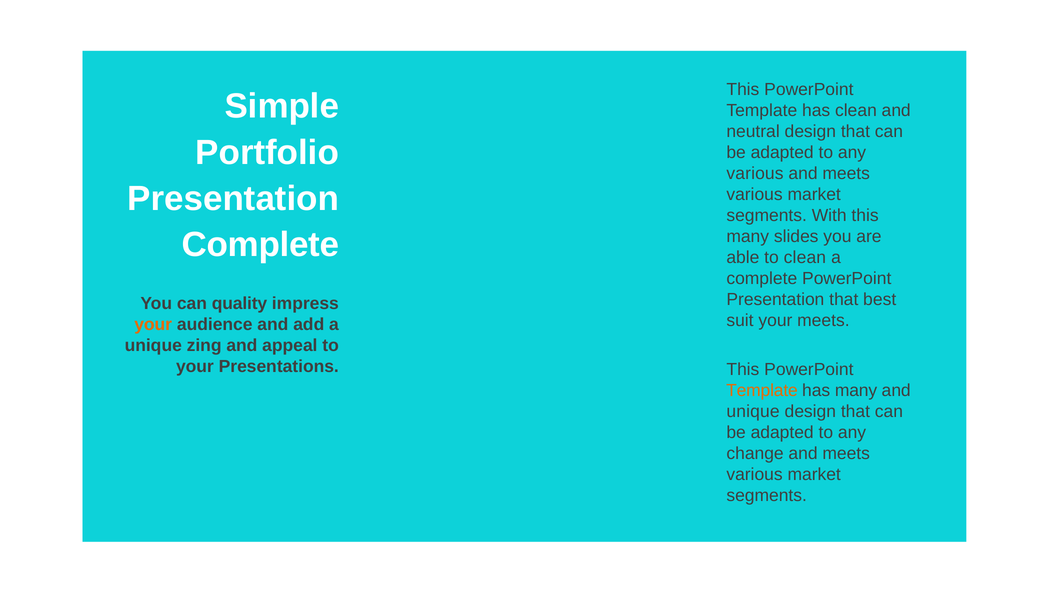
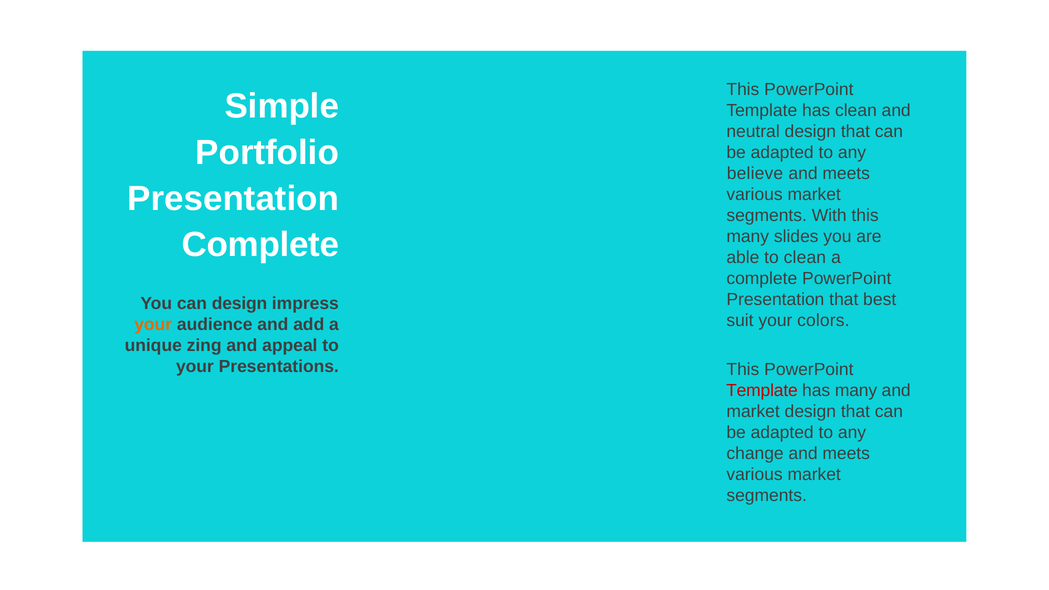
various: various -> believe (755, 174)
can quality: quality -> design (239, 304)
your meets: meets -> colors (823, 320)
Template colour: orange -> red (762, 390)
unique: unique -> market (753, 411)
